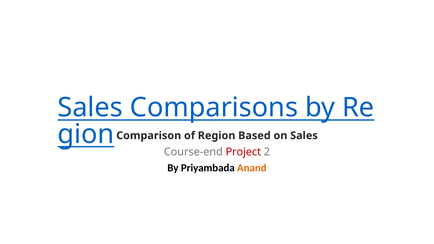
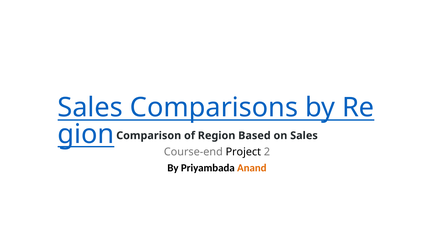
Project colour: red -> black (243, 152)
